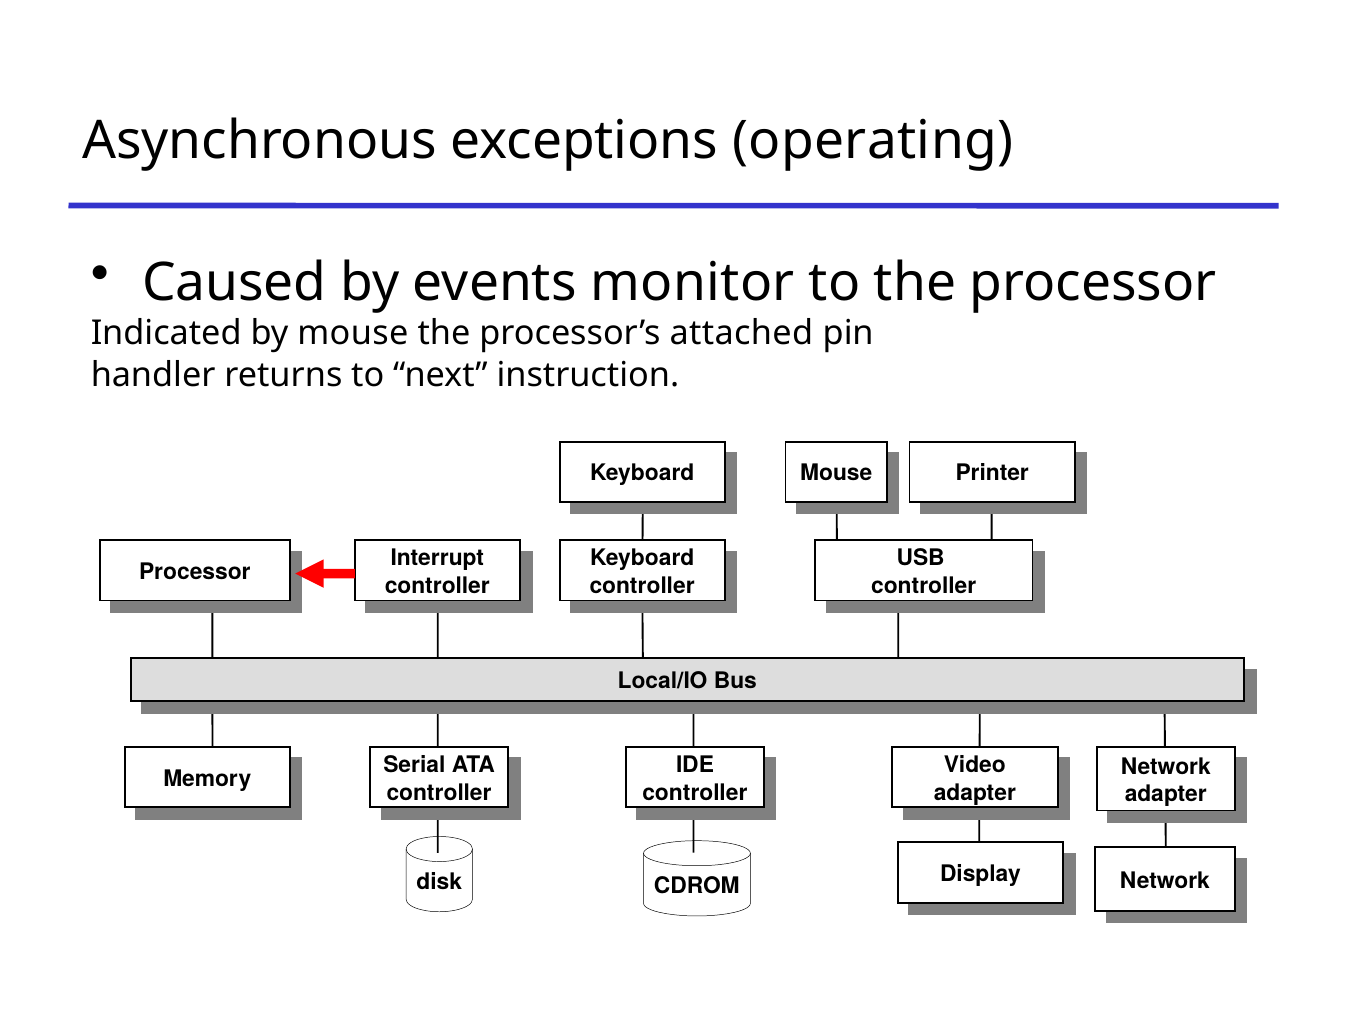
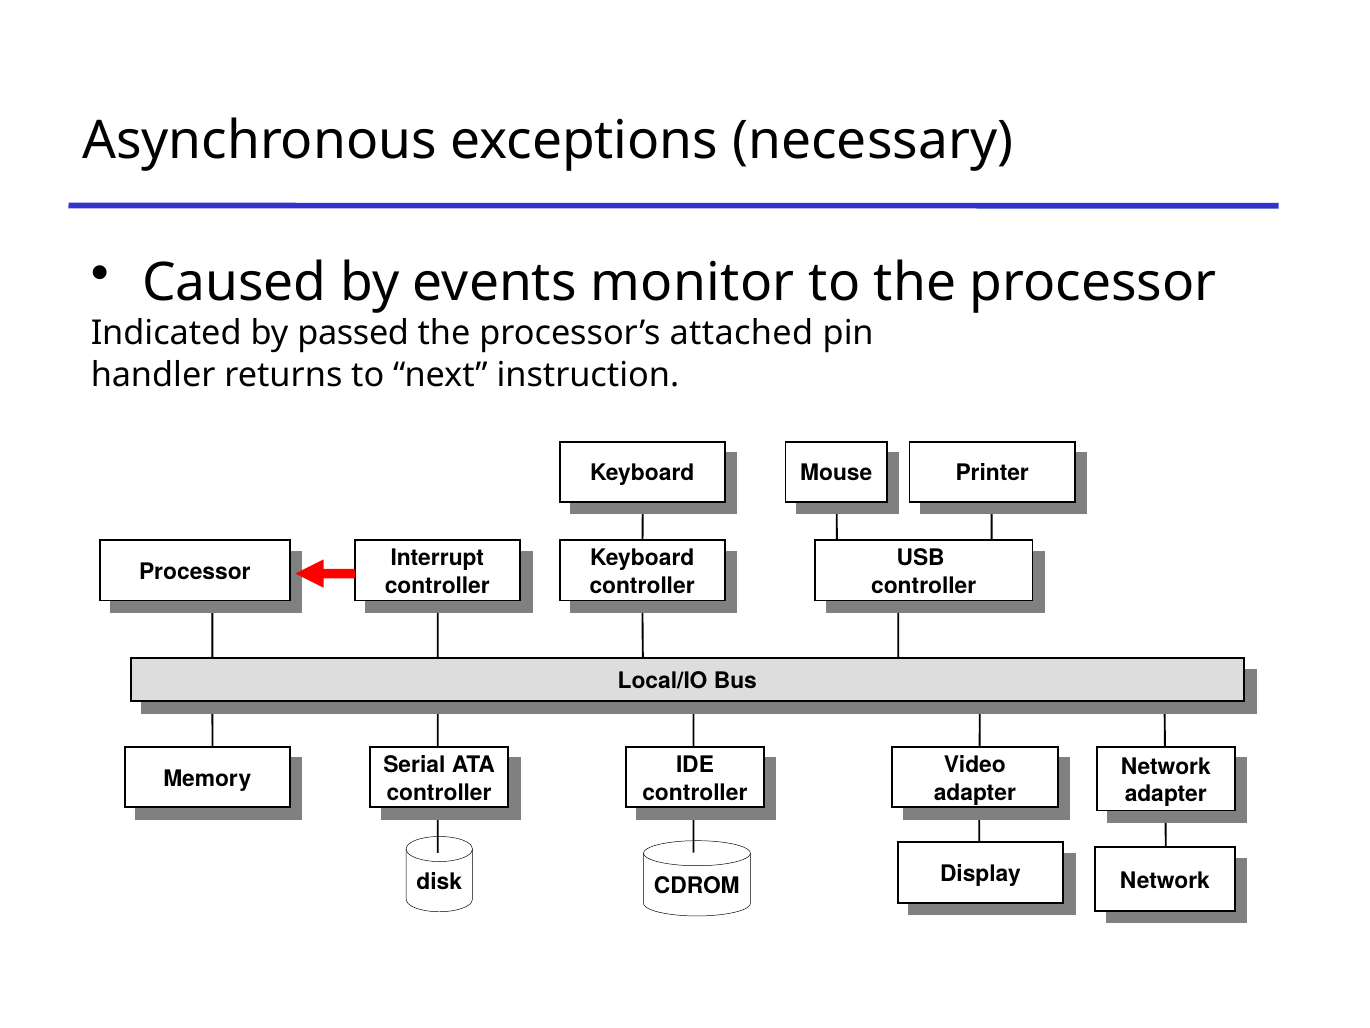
operating: operating -> necessary (873, 141)
by mouse: mouse -> passed (353, 334)
